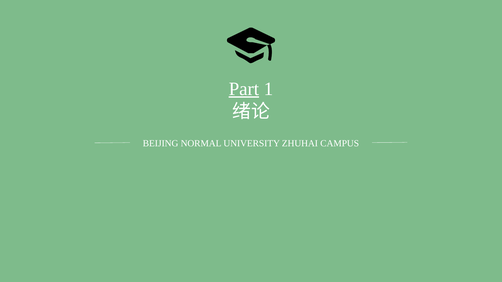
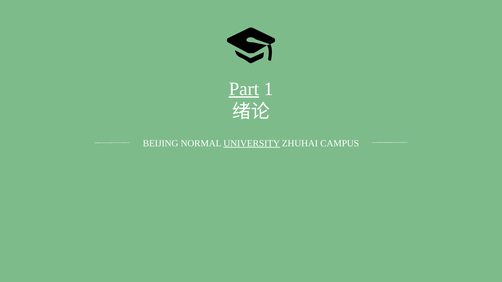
UNIVERSITY underline: none -> present (252, 143)
